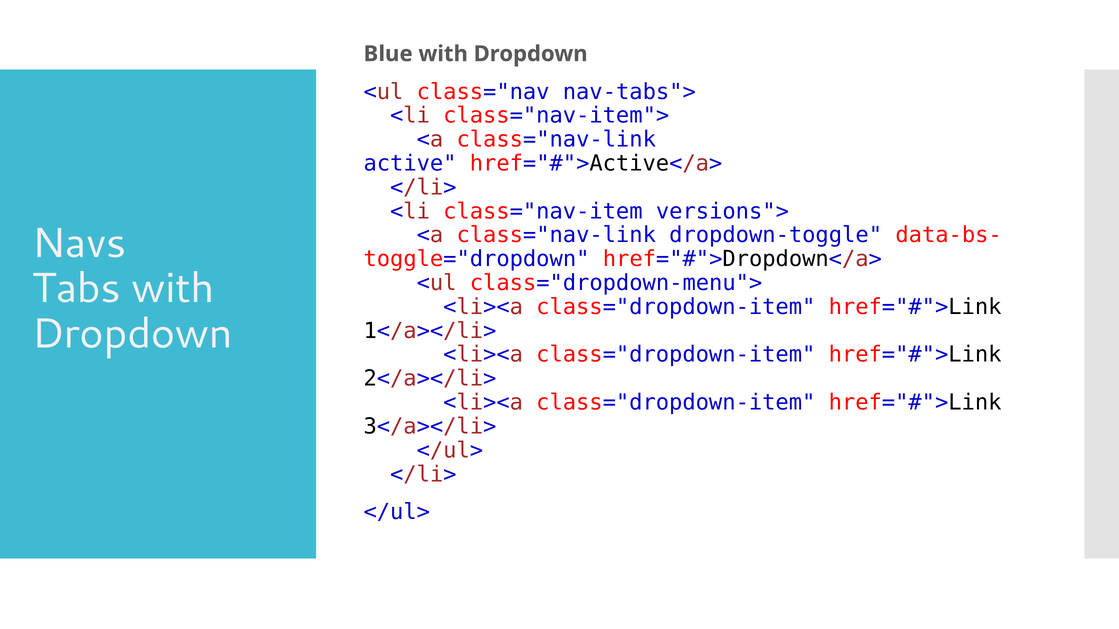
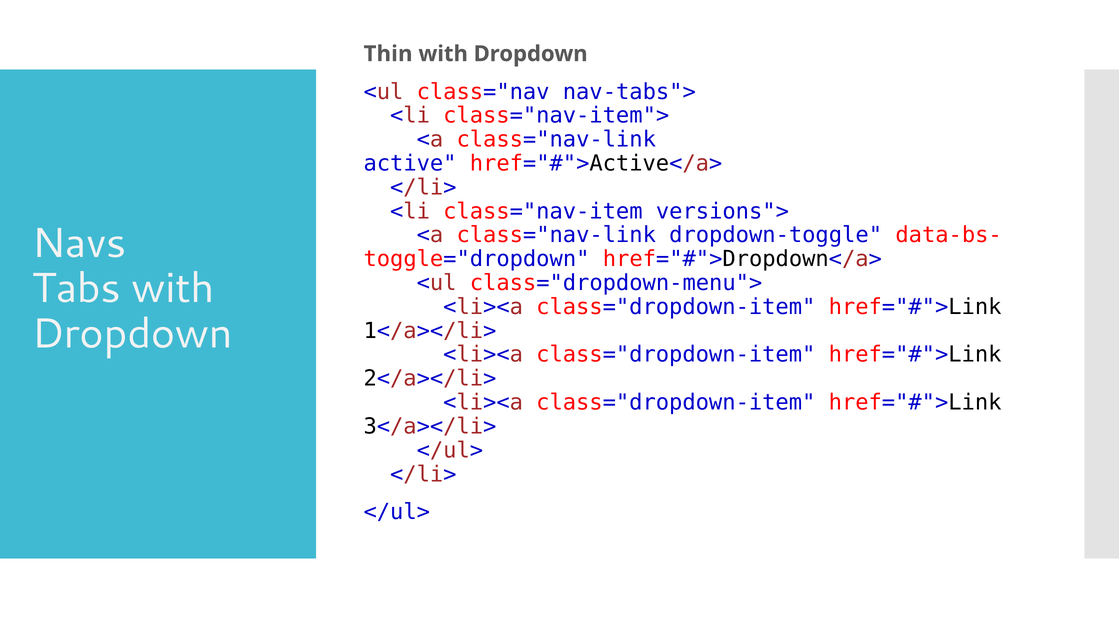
Blue: Blue -> Thin (388, 54)
